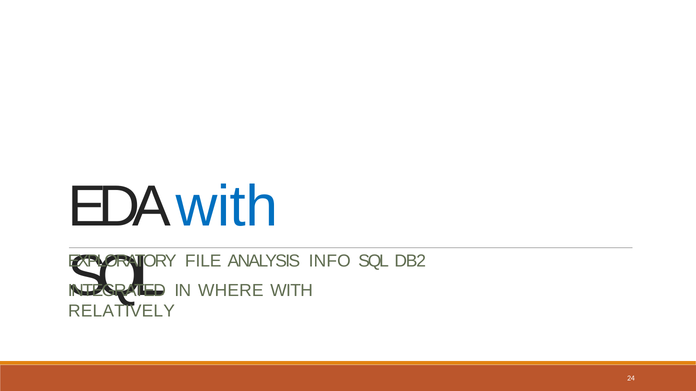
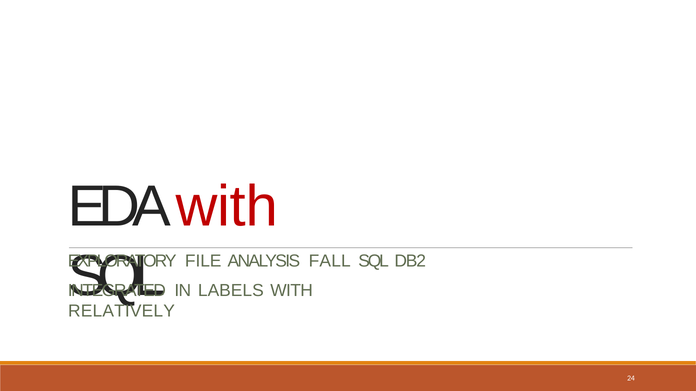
with colour: blue -> red (227, 207)
INFO: INFO -> FALL (330, 262)
WHERE: WHERE -> LABELS (231, 291)
